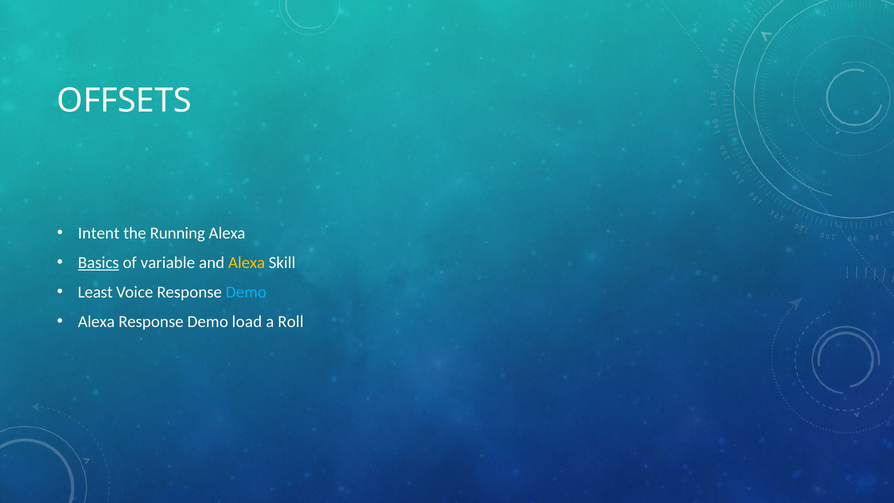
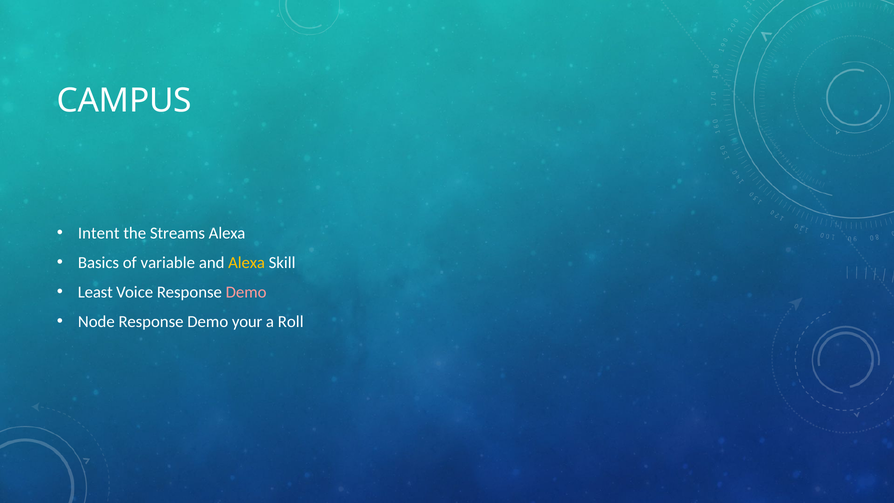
OFFSETS: OFFSETS -> CAMPUS (124, 100)
Running: Running -> Streams (177, 233)
Basics underline: present -> none (98, 263)
Demo colour: light blue -> pink (246, 292)
Alexa: Alexa -> Node (96, 321)
load: load -> your (247, 321)
